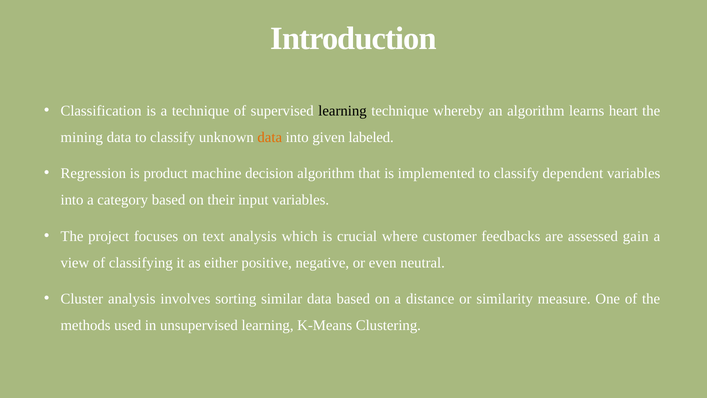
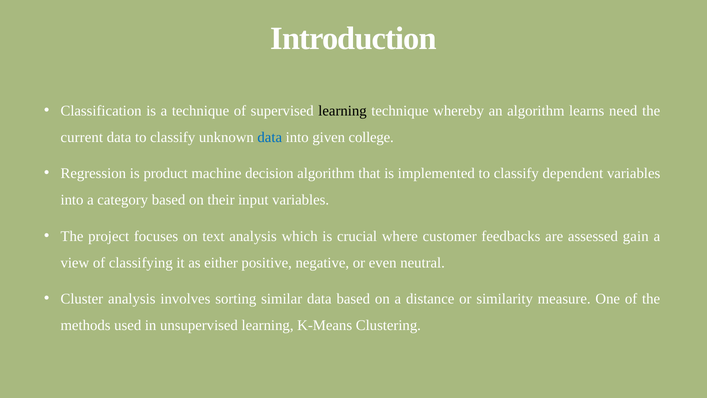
heart: heart -> need (623, 111)
mining: mining -> current (82, 137)
data colour: orange -> blue (270, 137)
labeled: labeled -> college (371, 137)
